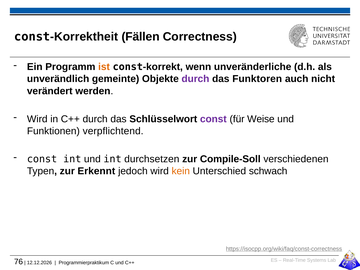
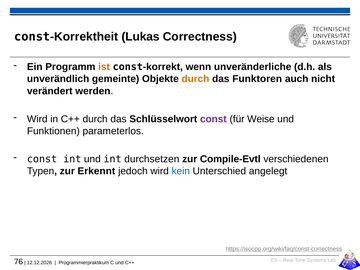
Fällen: Fällen -> Lukas (141, 37)
durch colour: purple -> orange (195, 79)
verpflichtend: verpflichtend -> parameterlos (113, 131)
Compile-Soll: Compile-Soll -> Compile-Evtl (230, 159)
kein colour: orange -> blue (181, 171)
schwach: schwach -> angelegt (268, 171)
